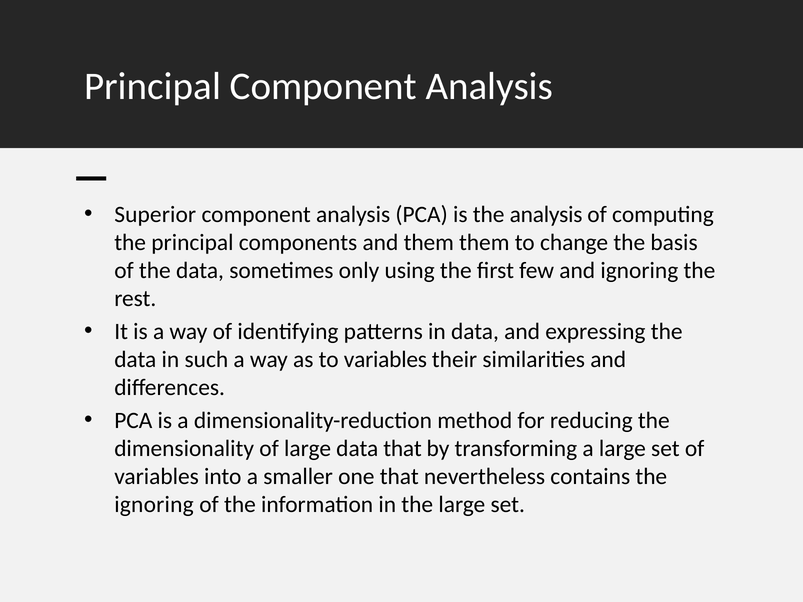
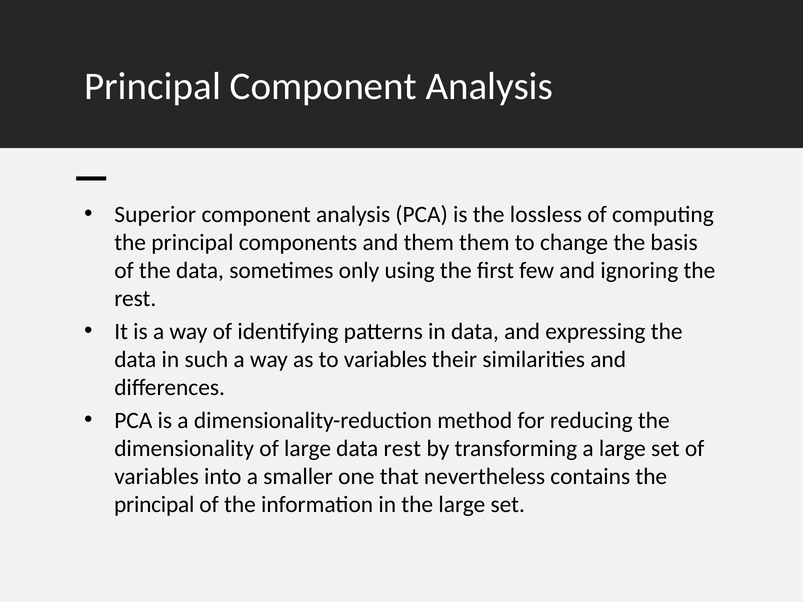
the analysis: analysis -> lossless (546, 214)
data that: that -> rest (402, 449)
ignoring: ignoring -> principal (154, 505)
